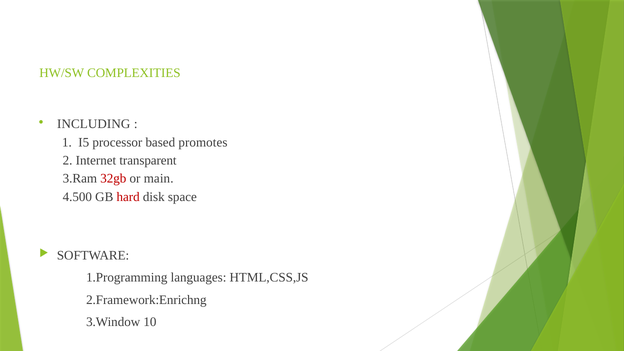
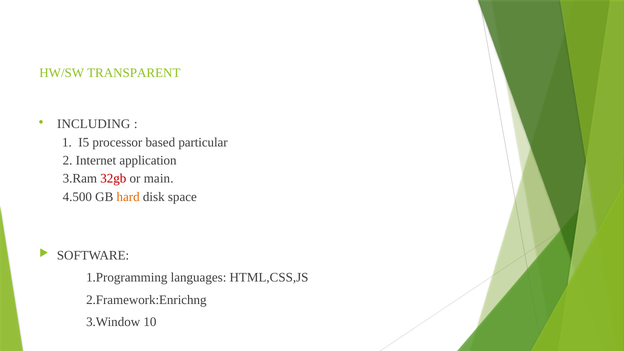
COMPLEXITIES: COMPLEXITIES -> TRANSPARENT (134, 73)
promotes: promotes -> particular (203, 142)
transparent: transparent -> application (148, 160)
hard colour: red -> orange (128, 197)
